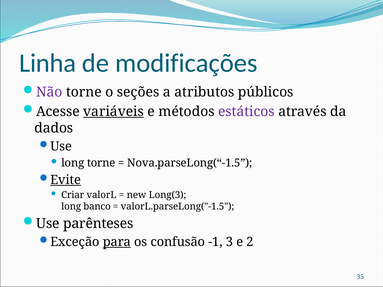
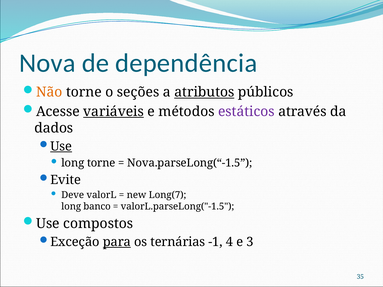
Linha: Linha -> Nova (47, 63)
modificações: modificações -> dependência (186, 63)
Não colour: purple -> orange (49, 92)
atributos underline: none -> present (204, 92)
Use underline: none -> present (61, 147)
Evite underline: present -> none (66, 180)
Criar: Criar -> Deve (73, 195)
Long(3: Long(3 -> Long(7 (168, 195)
parênteses: parênteses -> compostos (98, 224)
confusão: confusão -> ternárias (178, 242)
3: 3 -> 4 (229, 242)
2: 2 -> 3 (250, 242)
